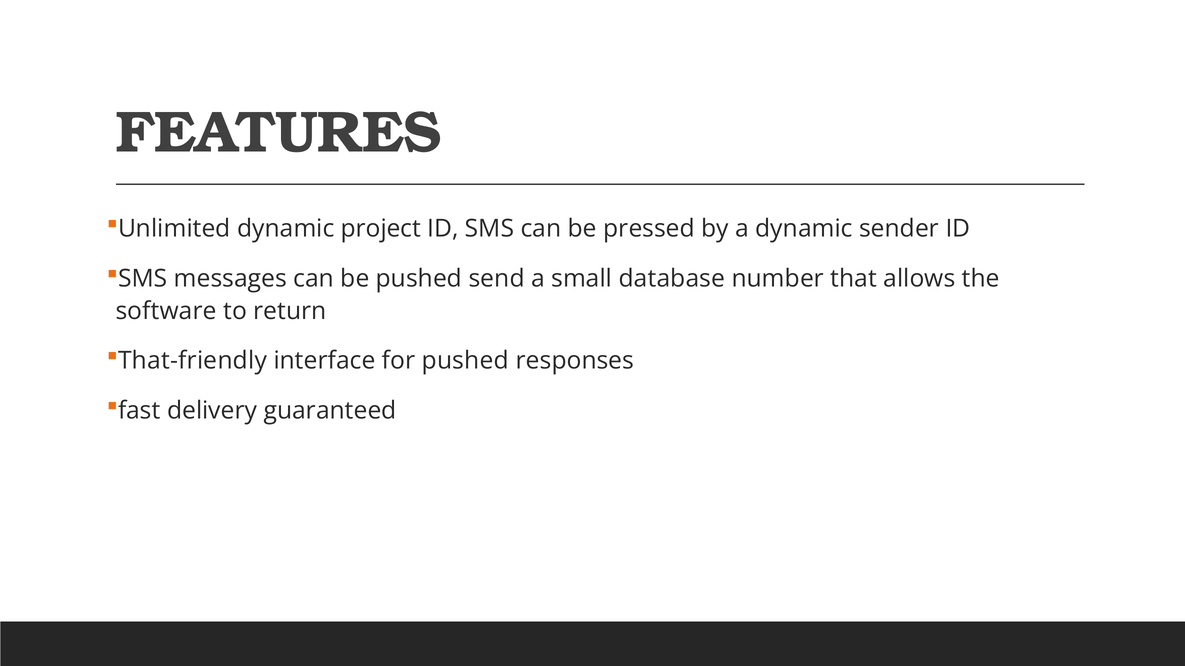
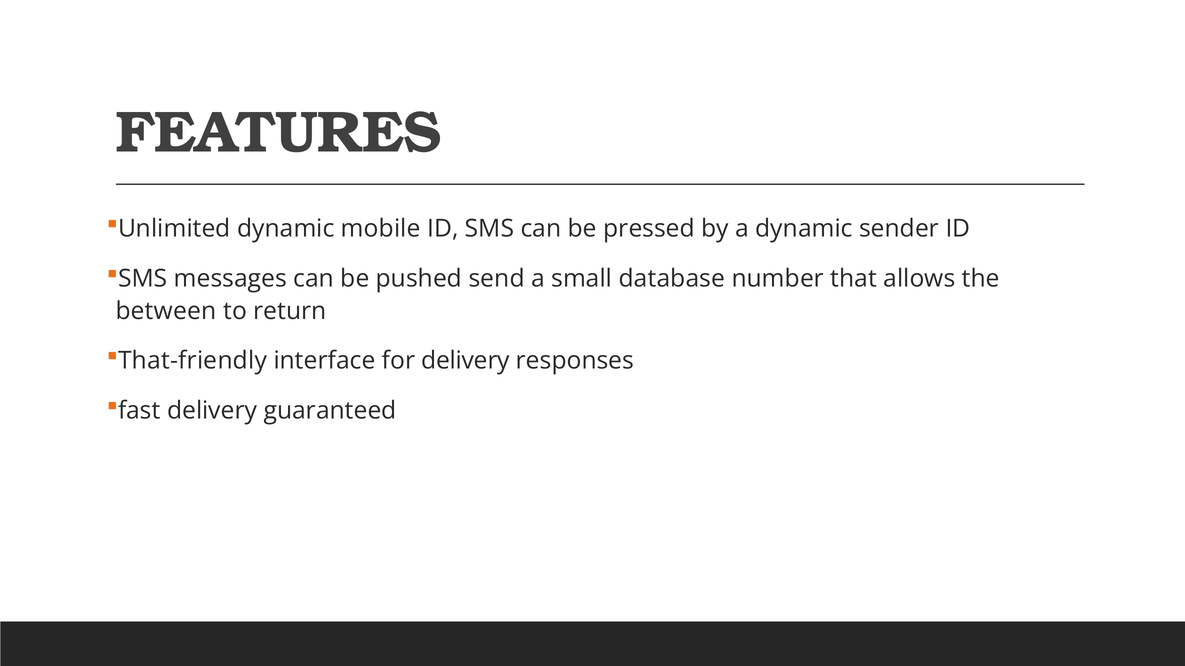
project: project -> mobile (381, 229)
software: software -> between (166, 311)
for pushed: pushed -> delivery (466, 361)
